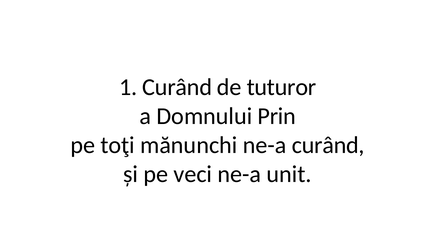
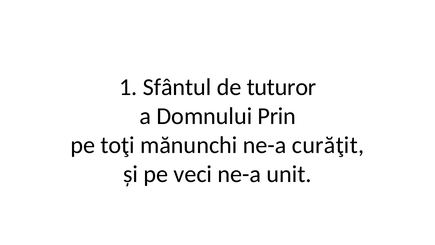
1 Curând: Curând -> Sfântul (177, 87)
ne-a curând: curând -> curăţit (328, 145)
